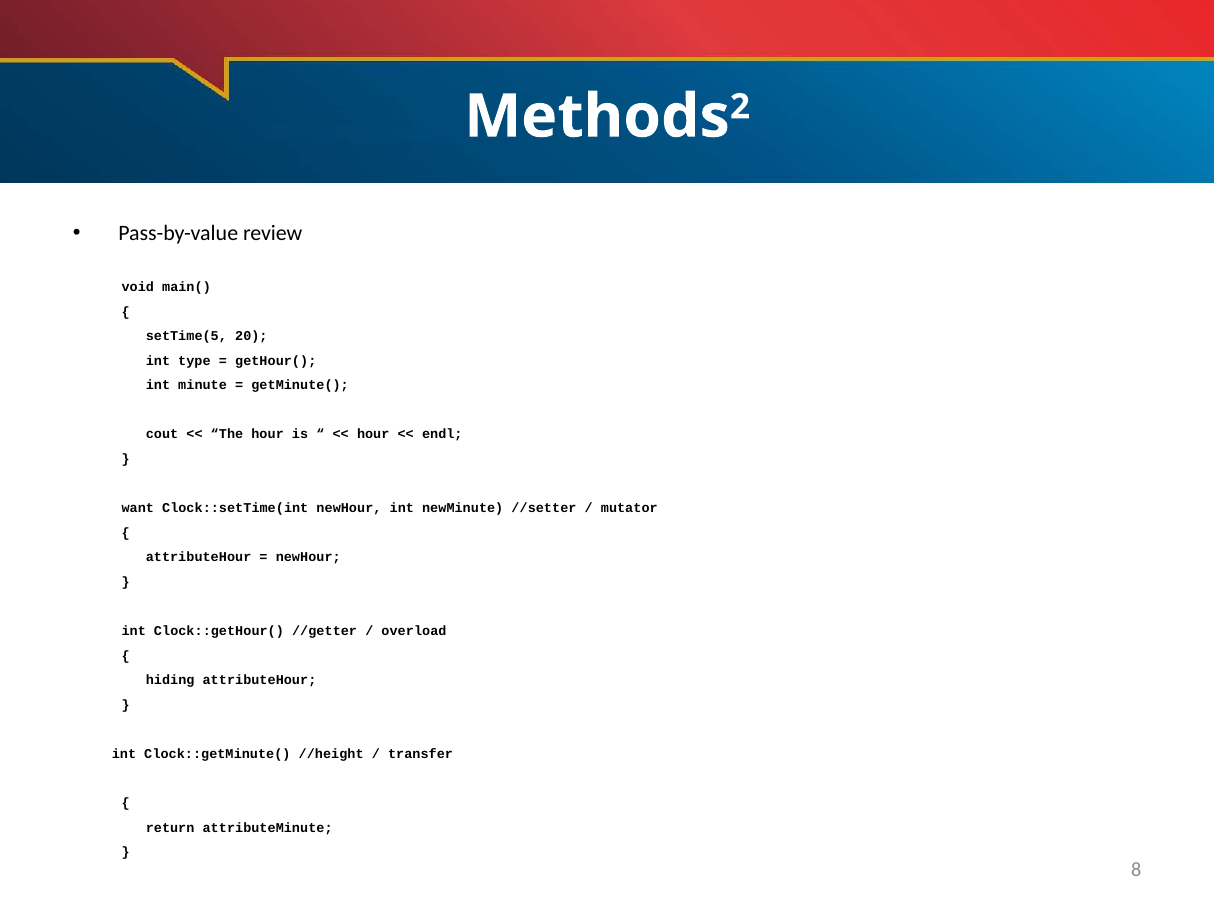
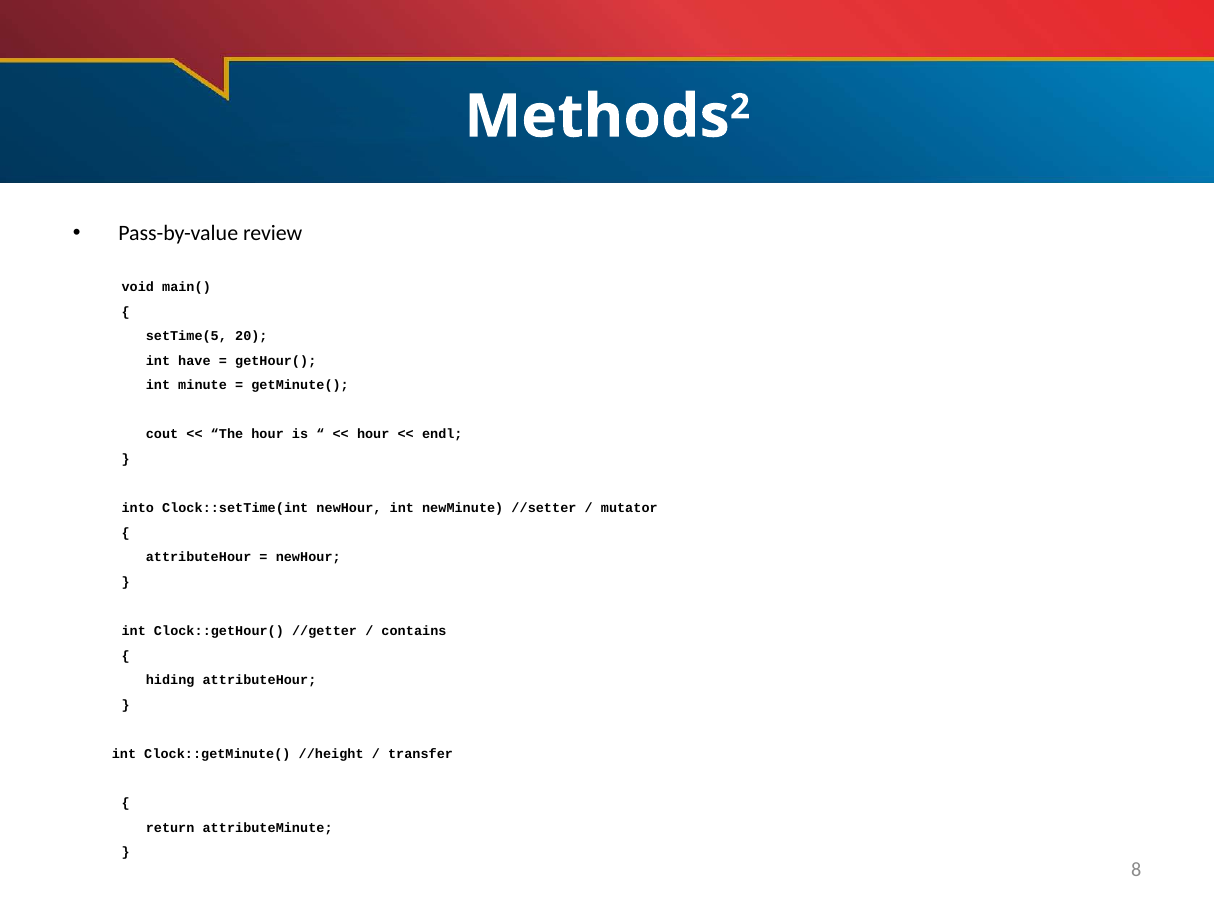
type: type -> have (194, 361)
want: want -> into (138, 508)
overload: overload -> contains (414, 631)
